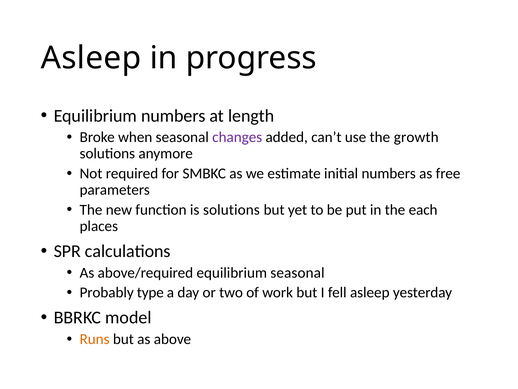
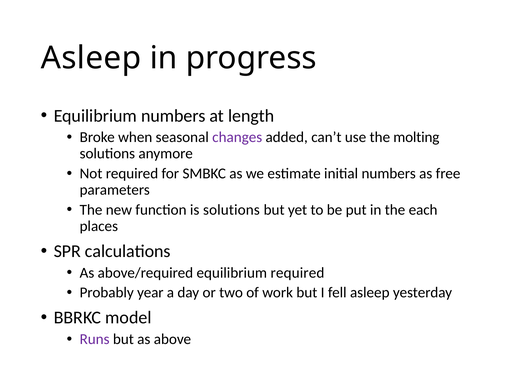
growth: growth -> molting (416, 137)
equilibrium seasonal: seasonal -> required (297, 272)
type: type -> year (150, 292)
Runs colour: orange -> purple (95, 339)
